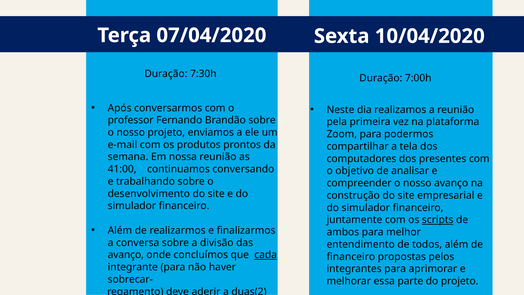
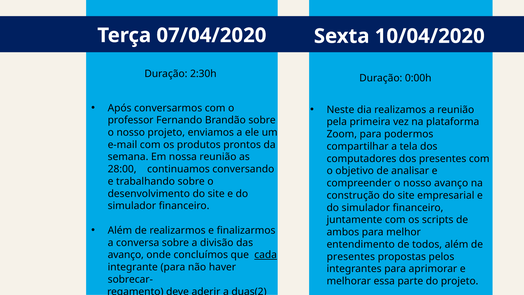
7:30h: 7:30h -> 2:30h (203, 74)
7:00h: 7:00h -> 0:00h (418, 78)
41:00: 41:00 -> 28:00 (122, 169)
scripts underline: present -> none (438, 220)
financeiro: financeiro -> presentes (351, 256)
